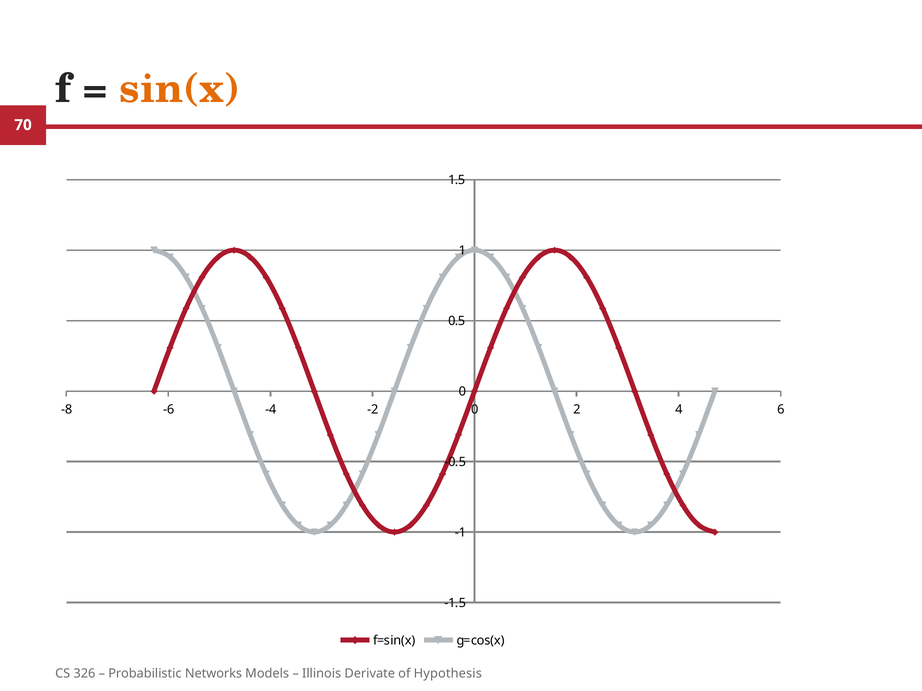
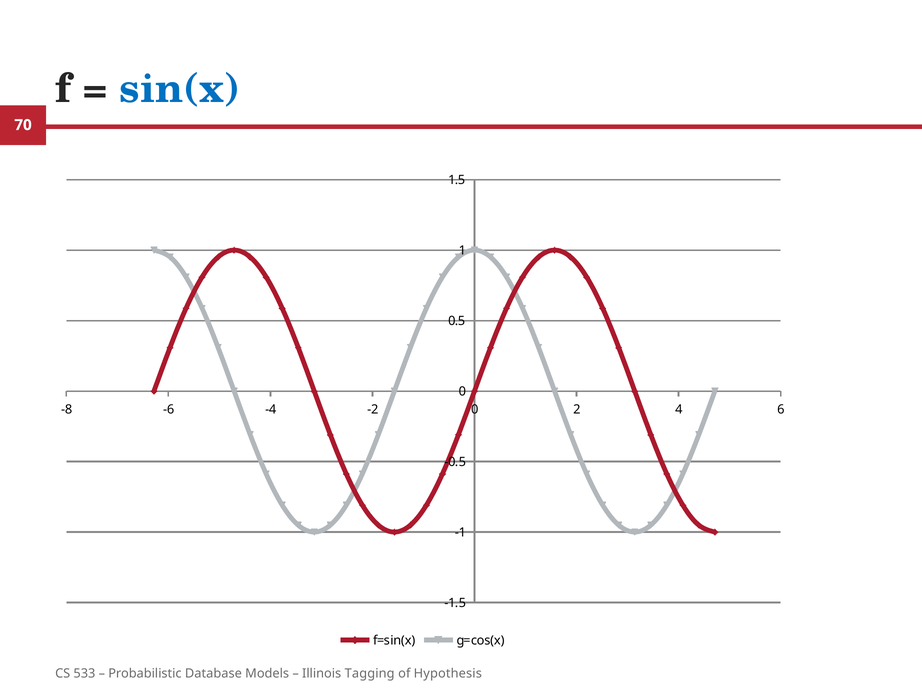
sin(x colour: orange -> blue (180, 89)
326: 326 -> 533 (84, 674)
Networks: Networks -> Database (213, 674)
Derivate: Derivate -> Tagging (370, 674)
